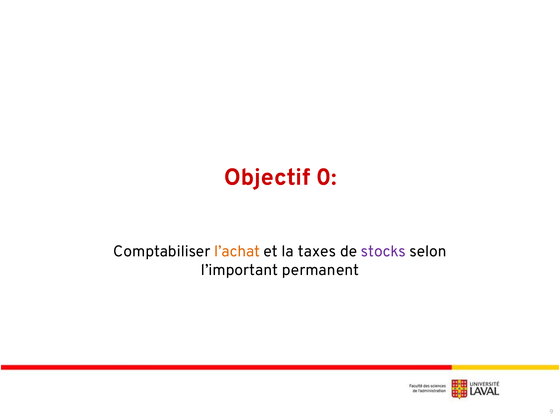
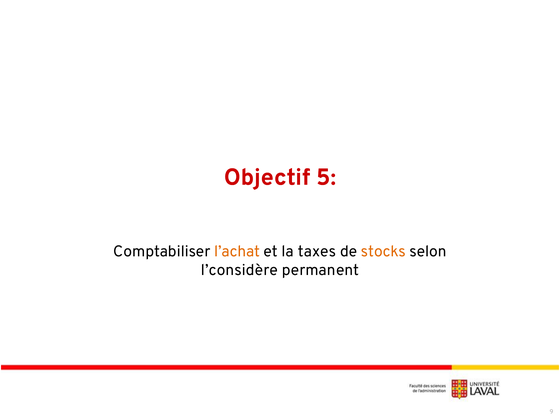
0: 0 -> 5 (326, 177)
stocks colour: purple -> orange (383, 251)
l’important: l’important -> l’considère (239, 270)
